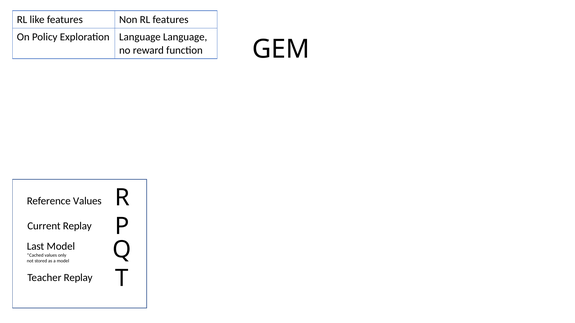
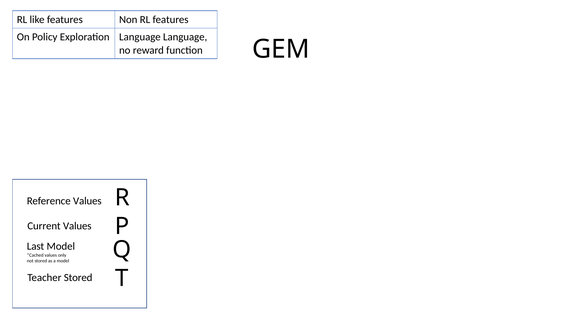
Current Replay: Replay -> Values (77, 226)
Teacher Replay: Replay -> Stored (78, 278)
